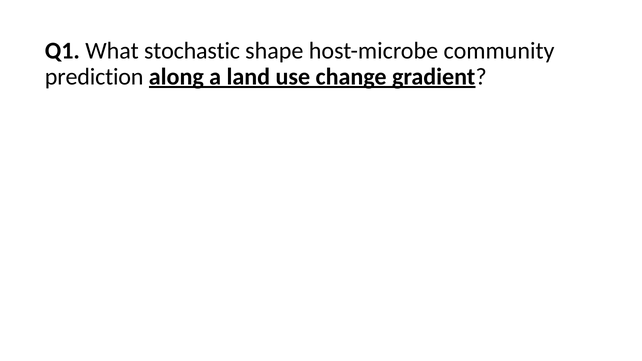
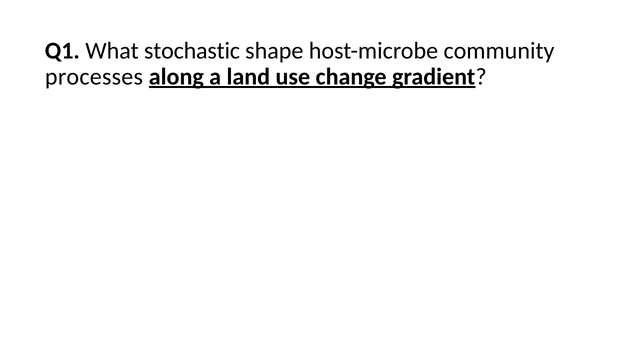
prediction: prediction -> processes (94, 77)
